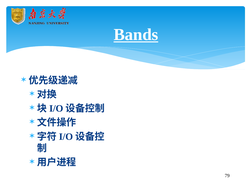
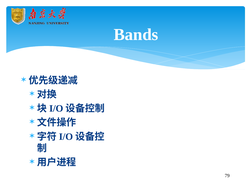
Bands underline: present -> none (136, 35)
